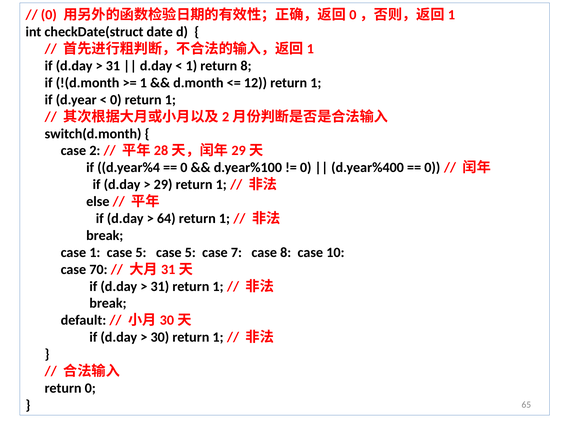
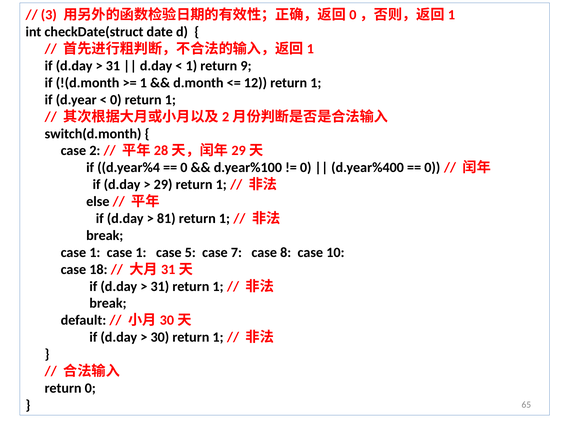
0: 0 -> 3 (49, 15)
return 8: 8 -> 9 (246, 66)
64: 64 -> 81 (166, 218)
1 case 5: 5 -> 1 (141, 252)
70: 70 -> 18 (98, 269)
